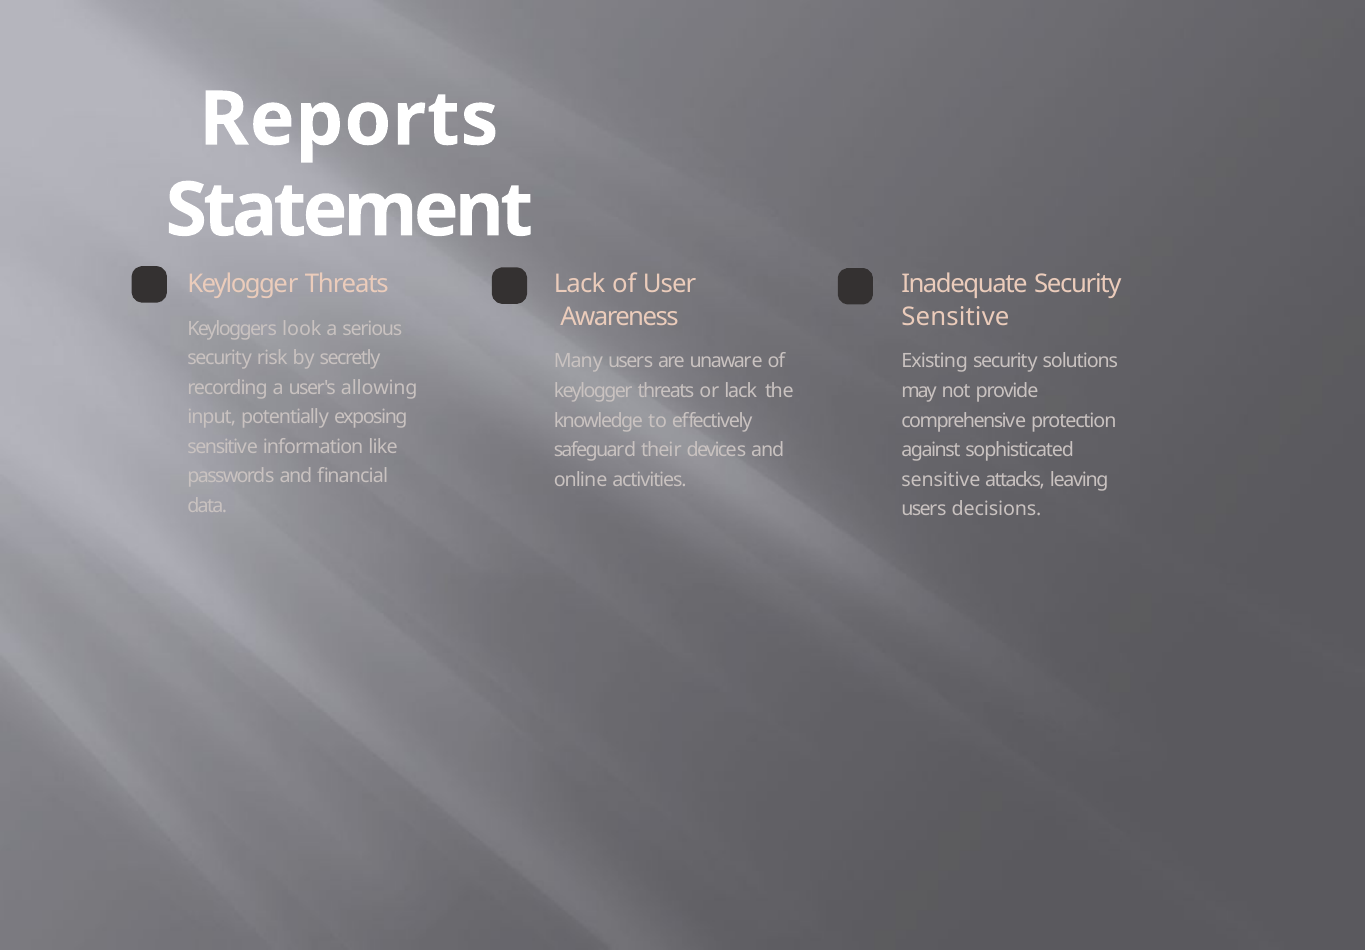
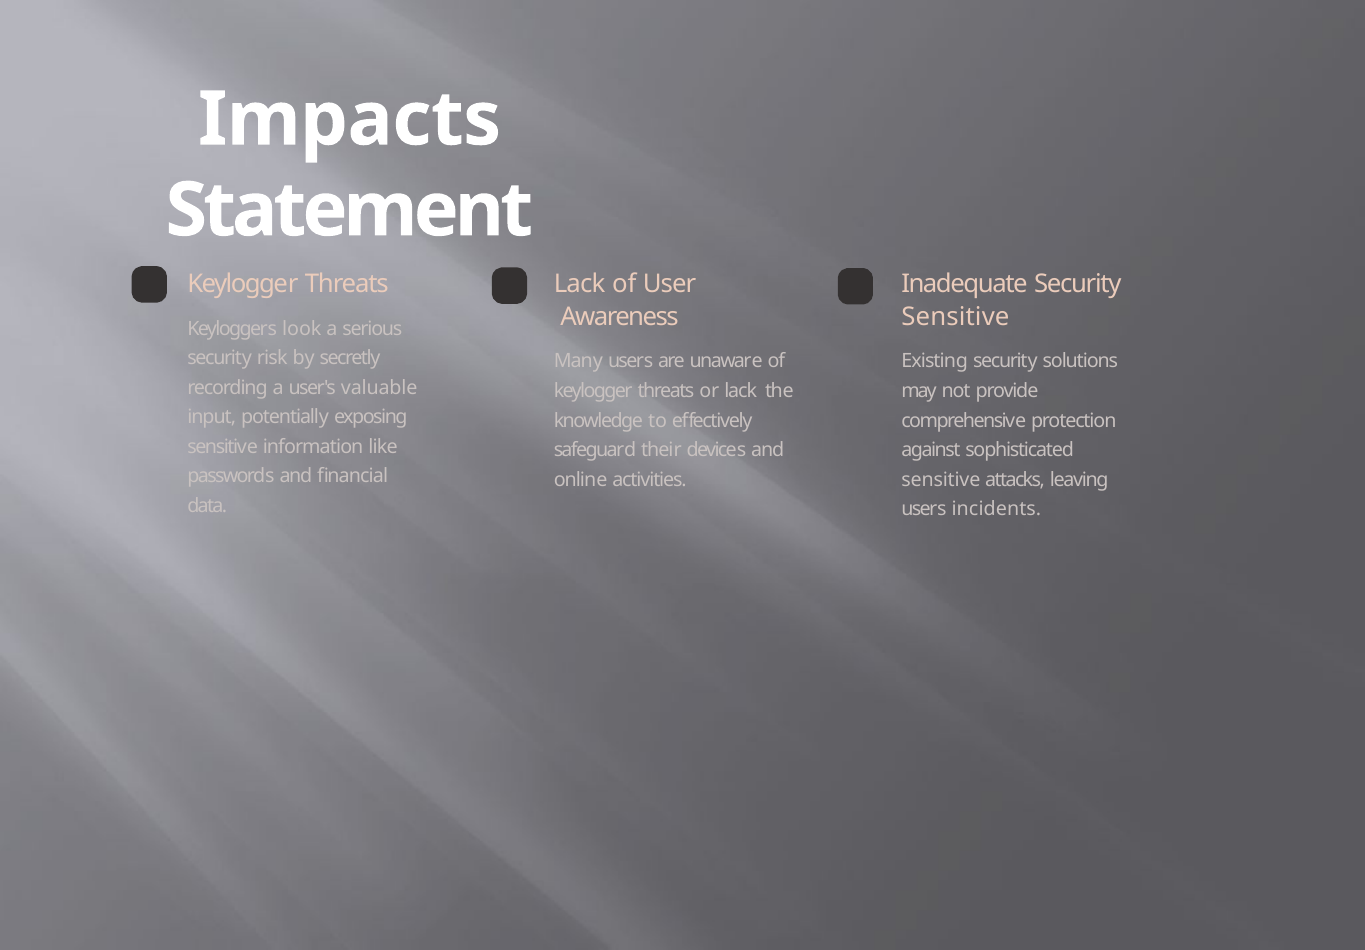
Reports: Reports -> Impacts (350, 120)
allowing: allowing -> valuable (379, 388)
decisions: decisions -> incidents (996, 509)
